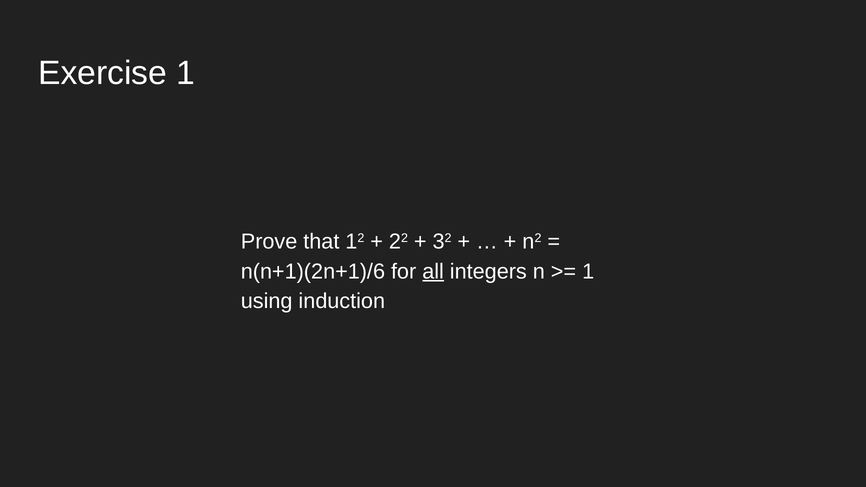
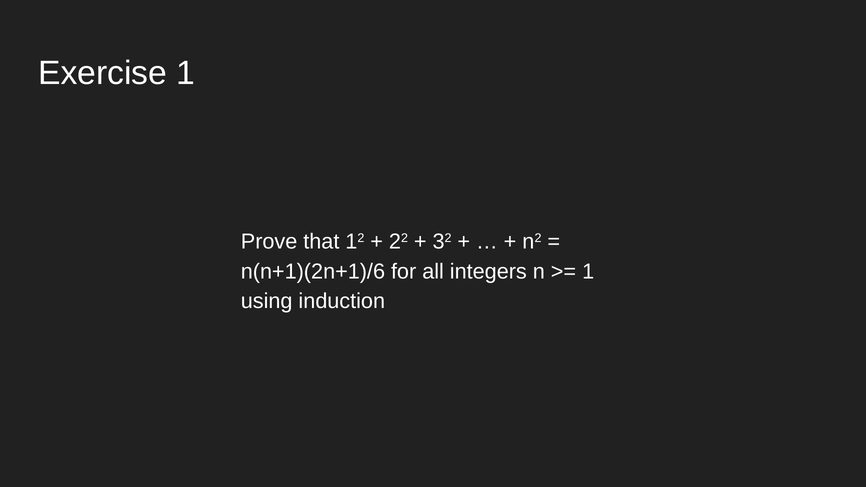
all underline: present -> none (433, 272)
